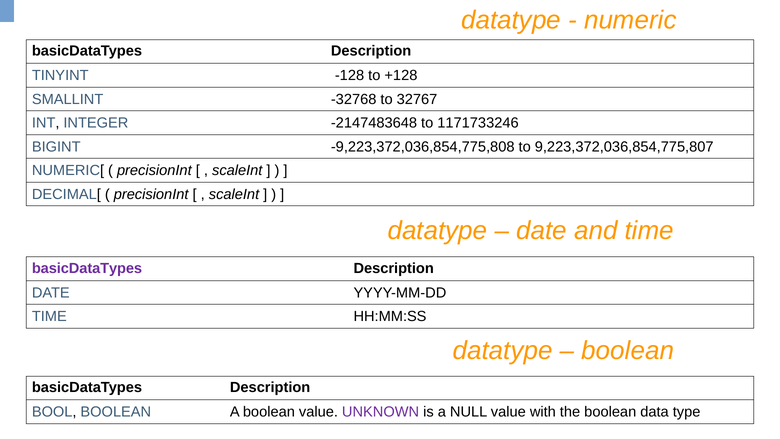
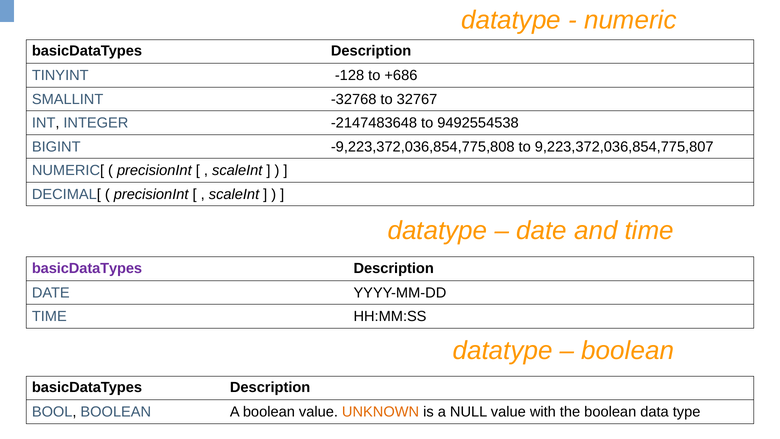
+128: +128 -> +686 (401, 76)
1171733246: 1171733246 -> 9492554538 (478, 123)
UNKNOWN colour: purple -> orange (381, 412)
